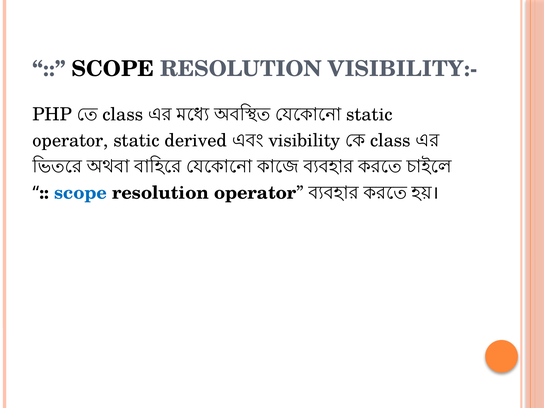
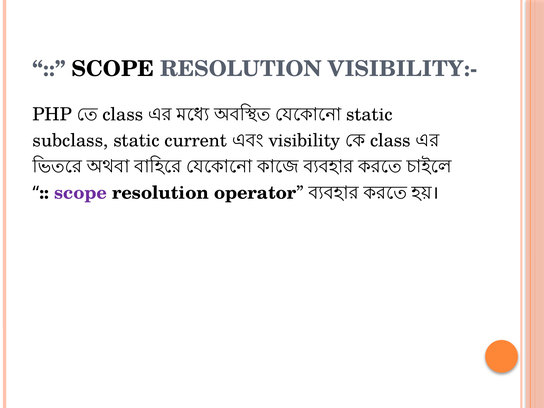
operator: operator -> subclass (70, 140)
derived: derived -> current (196, 140)
scope colour: blue -> purple (81, 193)
